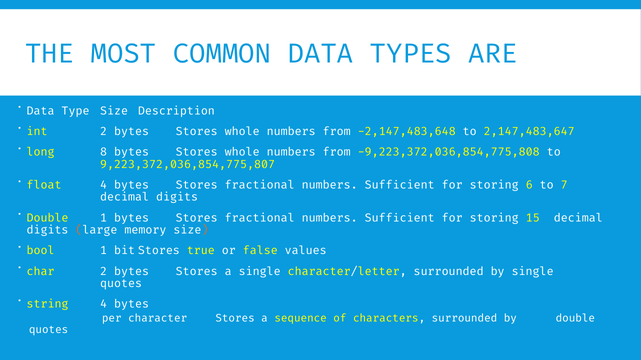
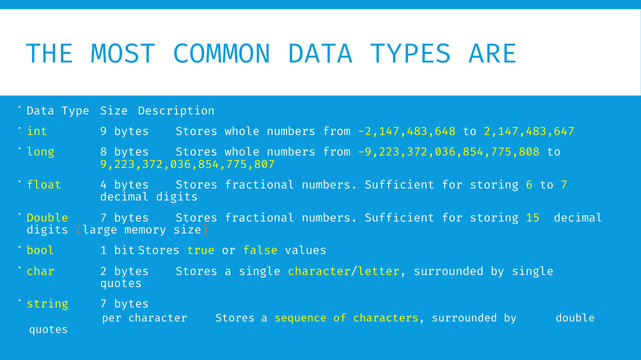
int 2: 2 -> 9 (104, 132)
Double 1: 1 -> 7 (104, 218)
string 4: 4 -> 7 (104, 305)
